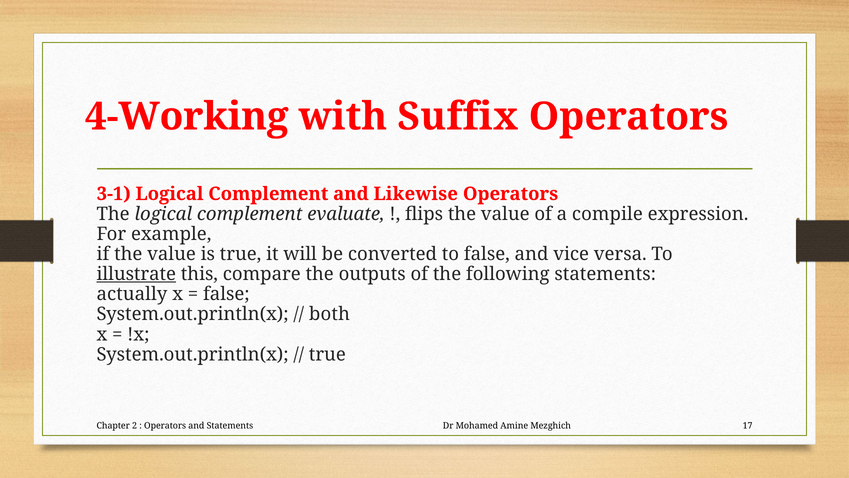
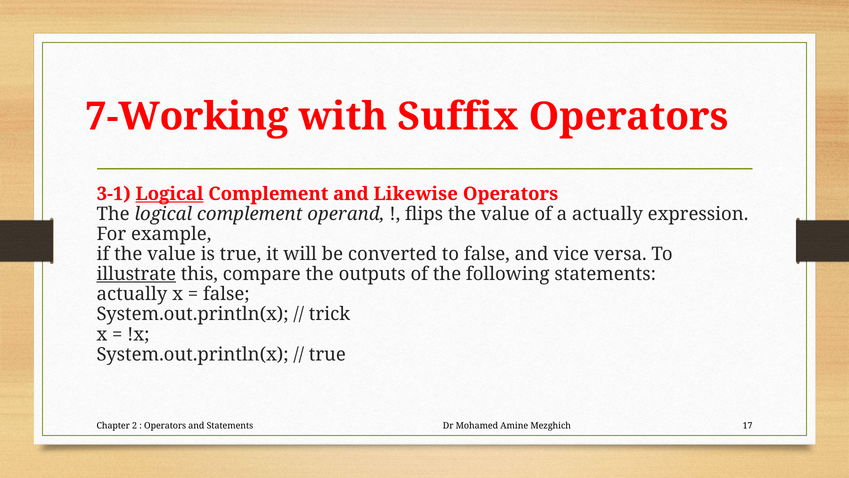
4-Working: 4-Working -> 7-Working (187, 117)
Logical underline: none -> present (169, 194)
evaluate: evaluate -> operand (346, 214)
a compile: compile -> actually (607, 214)
both: both -> trick (330, 314)
